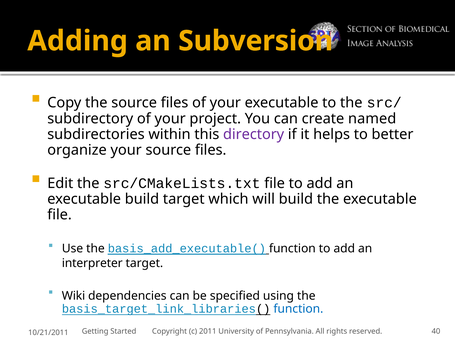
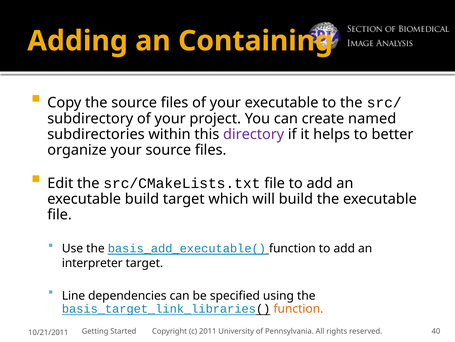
Subversion: Subversion -> Containing (256, 41)
Wiki: Wiki -> Line (74, 295)
function colour: blue -> orange (298, 308)
